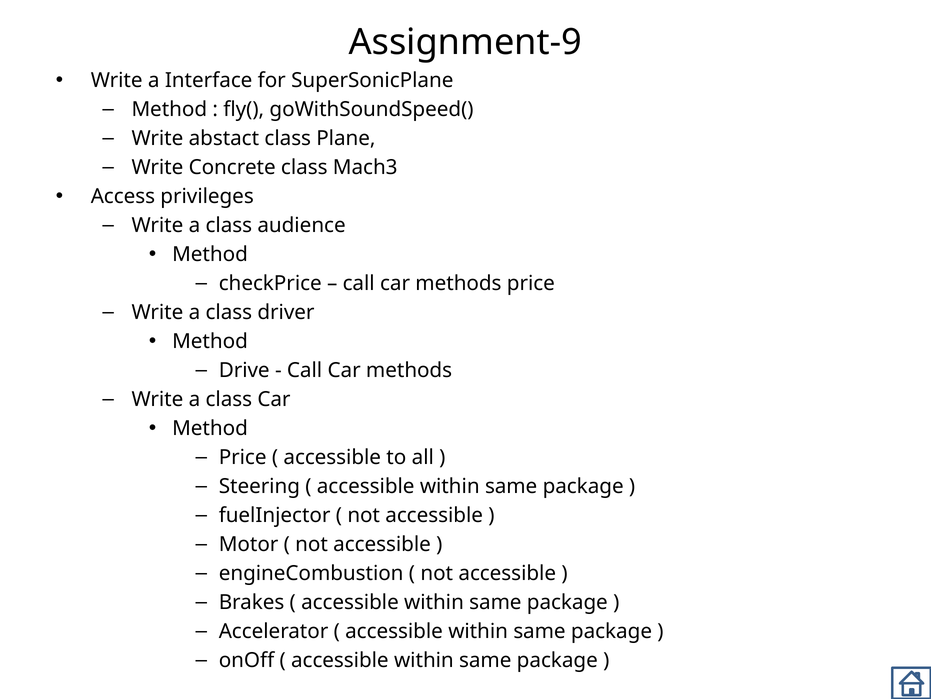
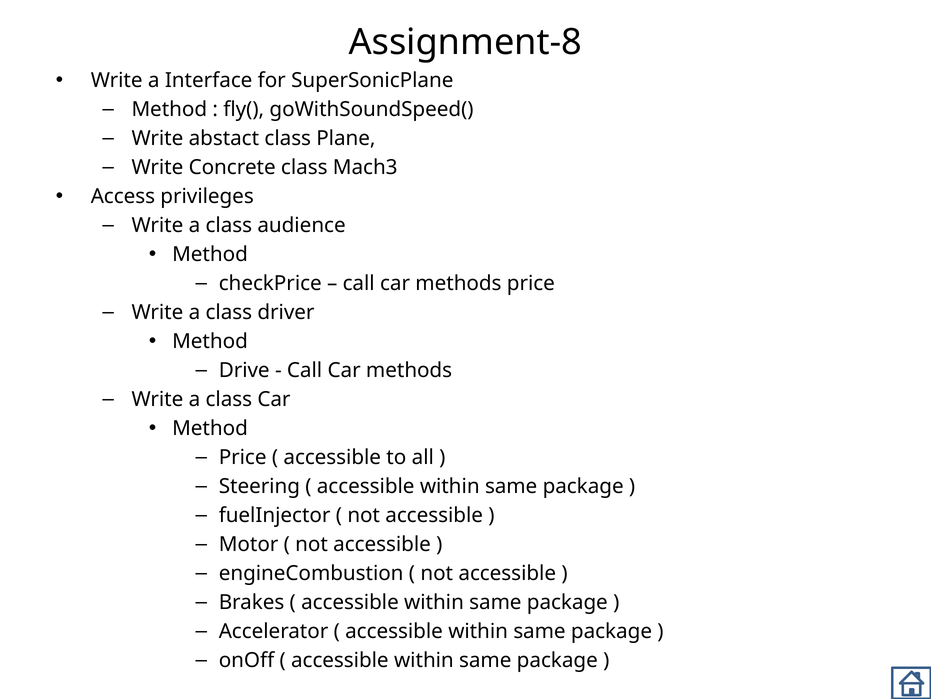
Assignment-9: Assignment-9 -> Assignment-8 (465, 42)
